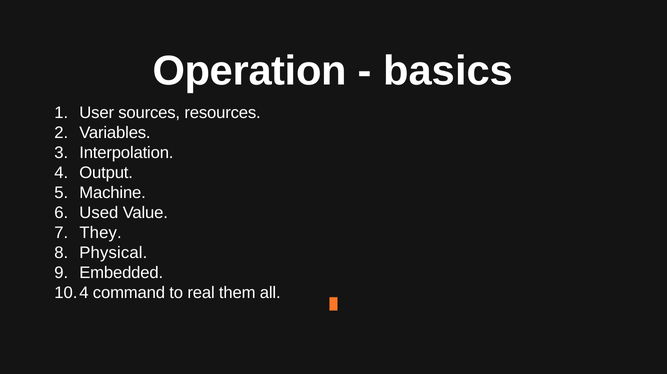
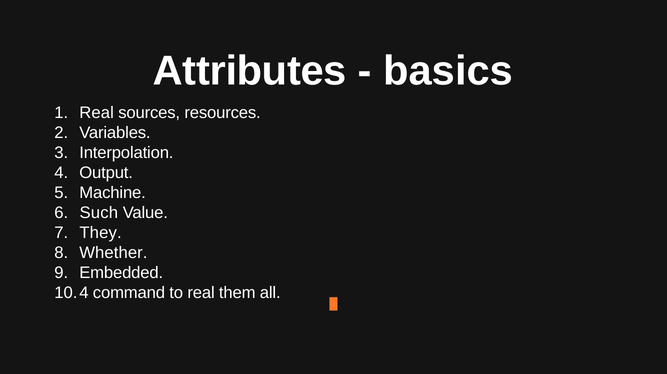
Operation: Operation -> Attributes (250, 71)
User: User -> Real (97, 113)
Used: Used -> Such (99, 213)
Physical: Physical -> Whether (113, 253)
